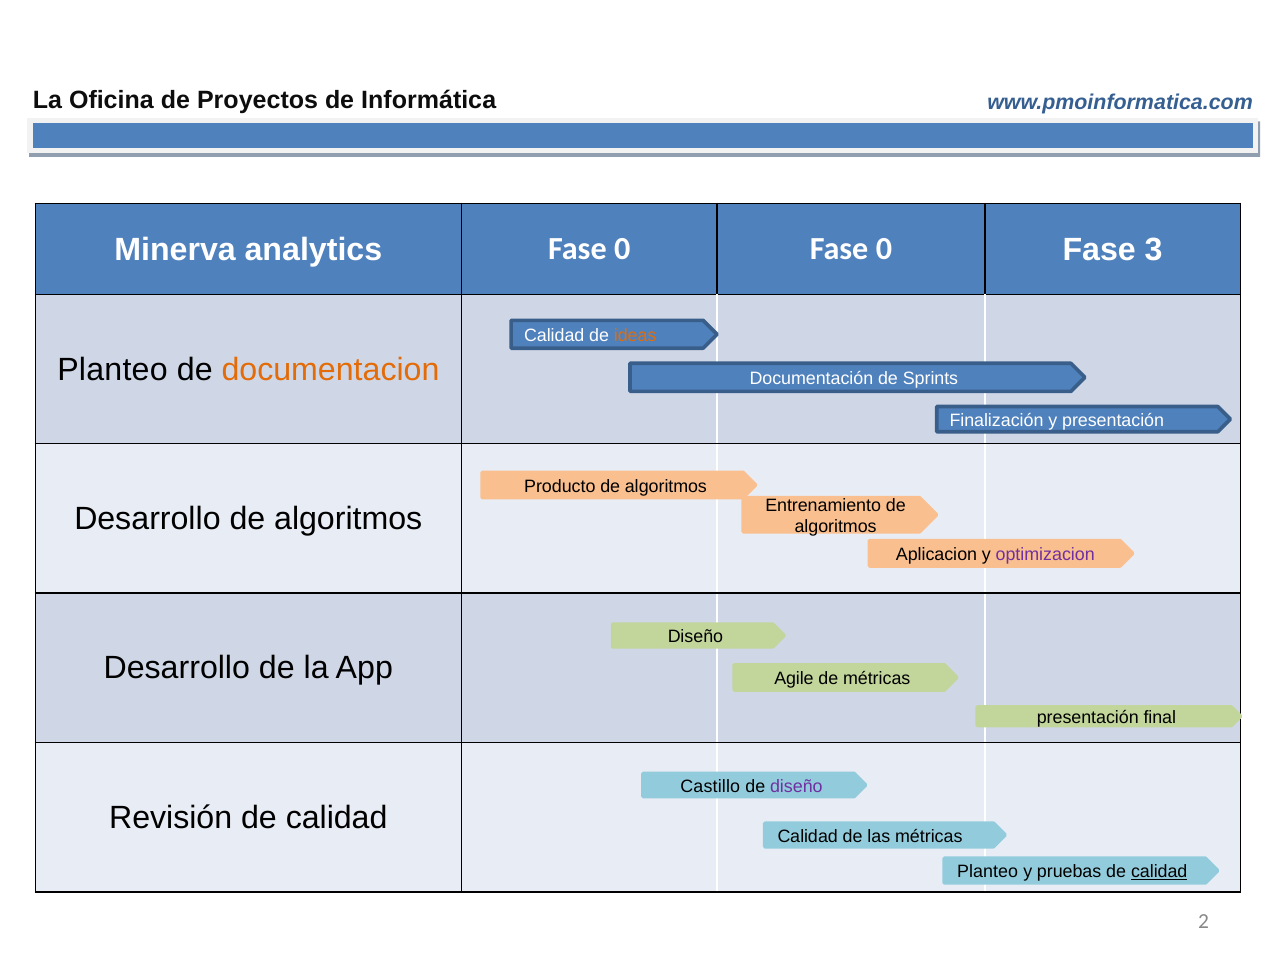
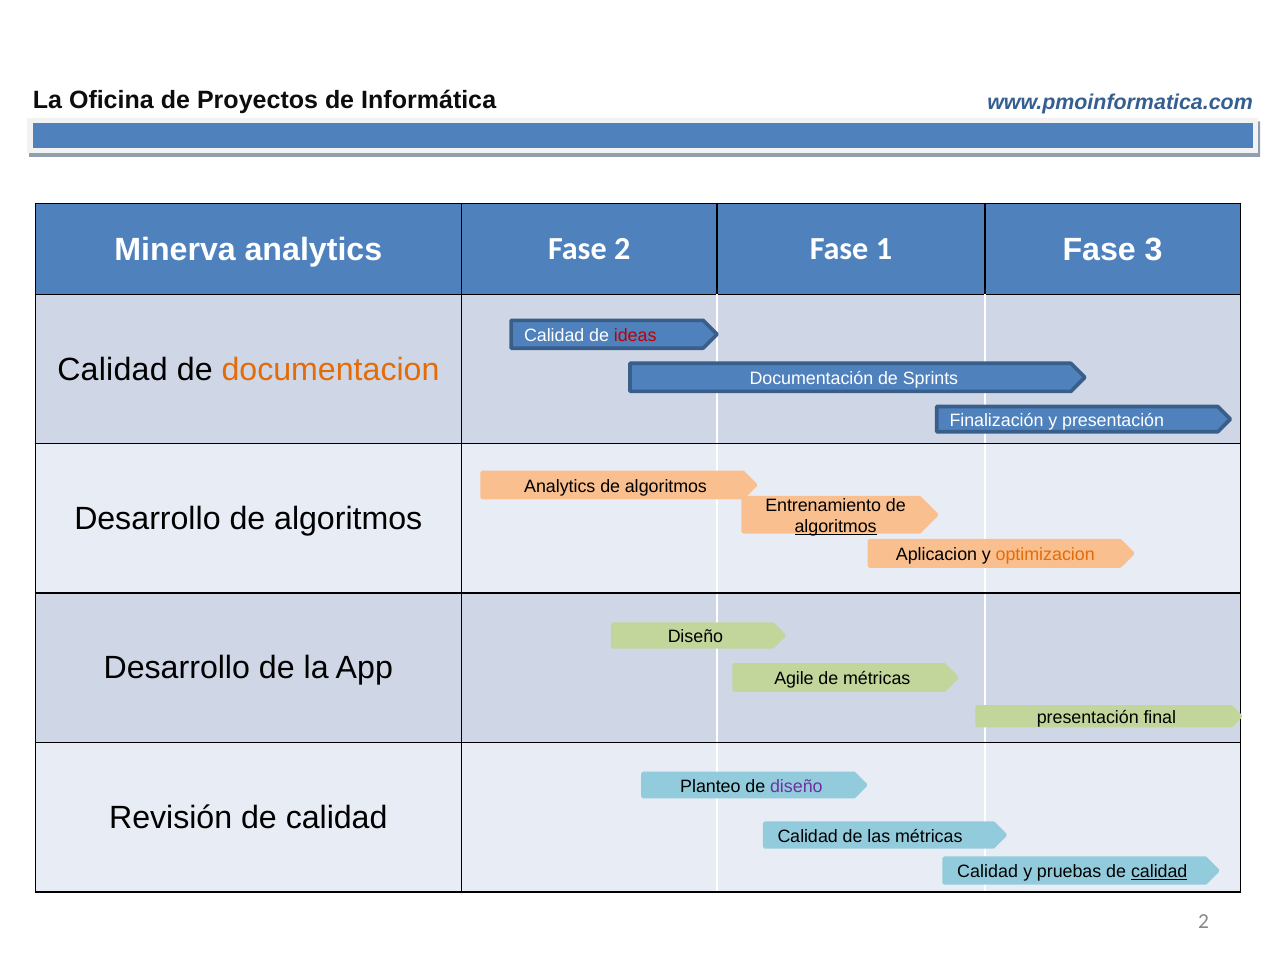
analytics Fase 0: 0 -> 2 (622, 249)
0: 0 -> 1 (884, 249)
ideas colour: orange -> red (635, 335)
Planteo: Planteo -> Calidad (112, 369)
Producto: Producto -> Analytics (560, 486)
algoritmos underline: none -> present (836, 526)
optimizacion colour: purple -> orange (1045, 554)
Castillo: Castillo -> Planteo (710, 786)
Planteo: Planteo -> Calidad (988, 871)
